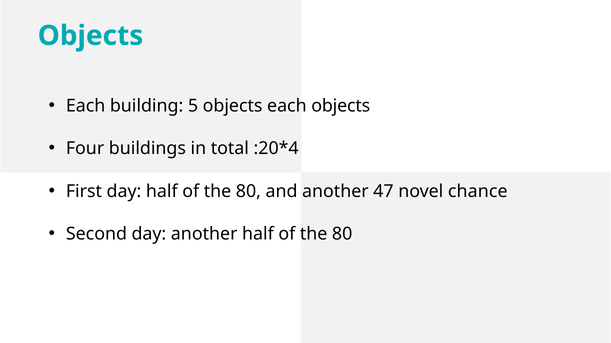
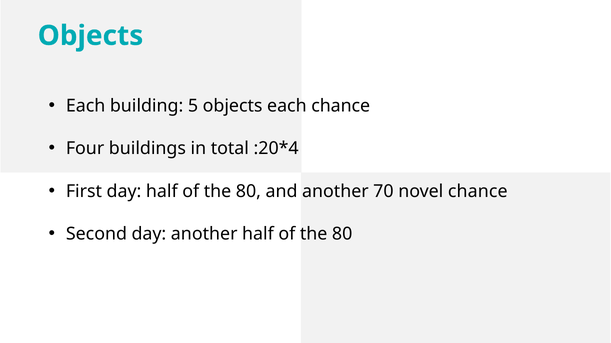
each objects: objects -> chance (341, 106)
47: 47 -> 70 (383, 192)
